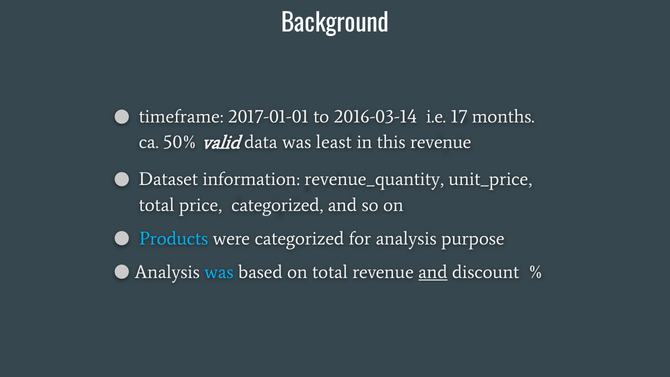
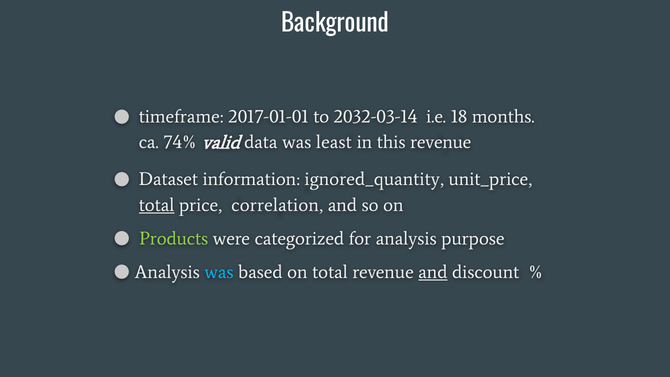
2016-03-14: 2016-03-14 -> 2032-03-14 (375, 117)
17: 17 -> 18 (459, 117)
50%: 50% -> 74% (180, 142)
revenue_quantity: revenue_quantity -> ignored_quantity (374, 179)
total underline: none -> present (157, 205)
price categorized: categorized -> correlation (277, 205)
Products colour: light blue -> light green (174, 238)
